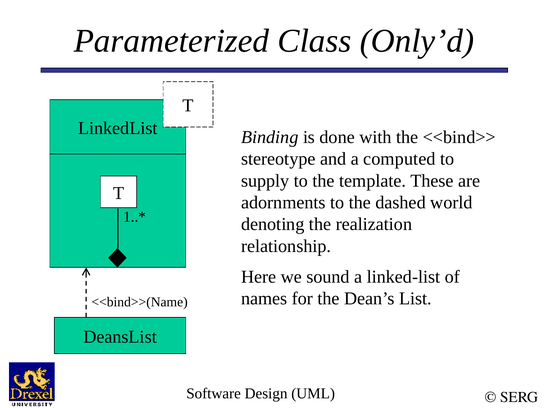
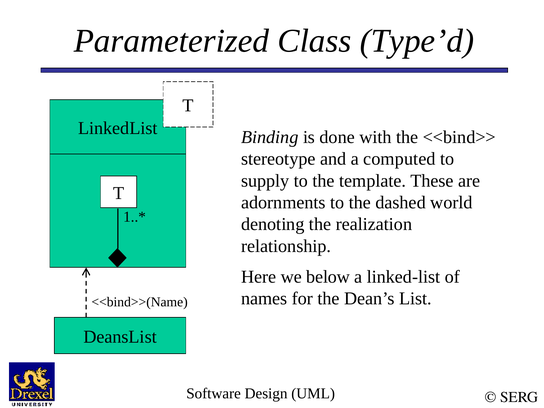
Only’d: Only’d -> Type’d (417, 41)
sound: sound -> below (328, 277)
